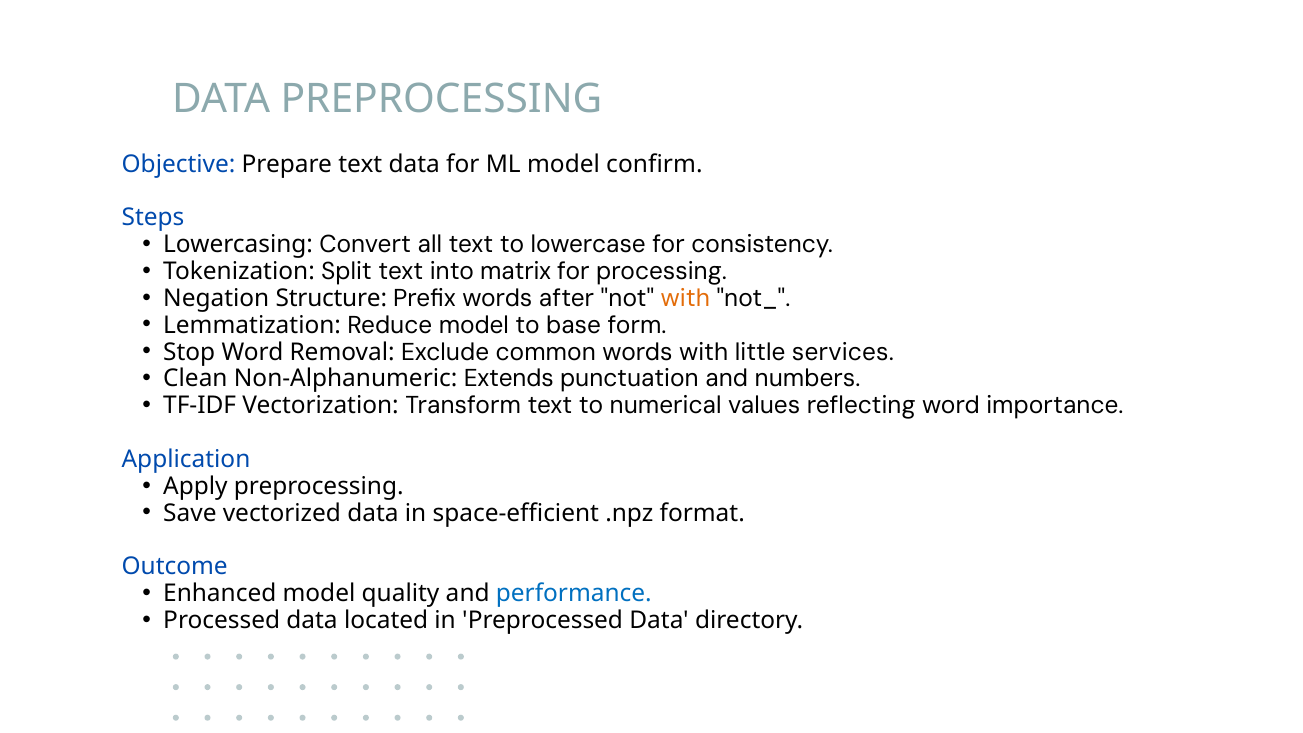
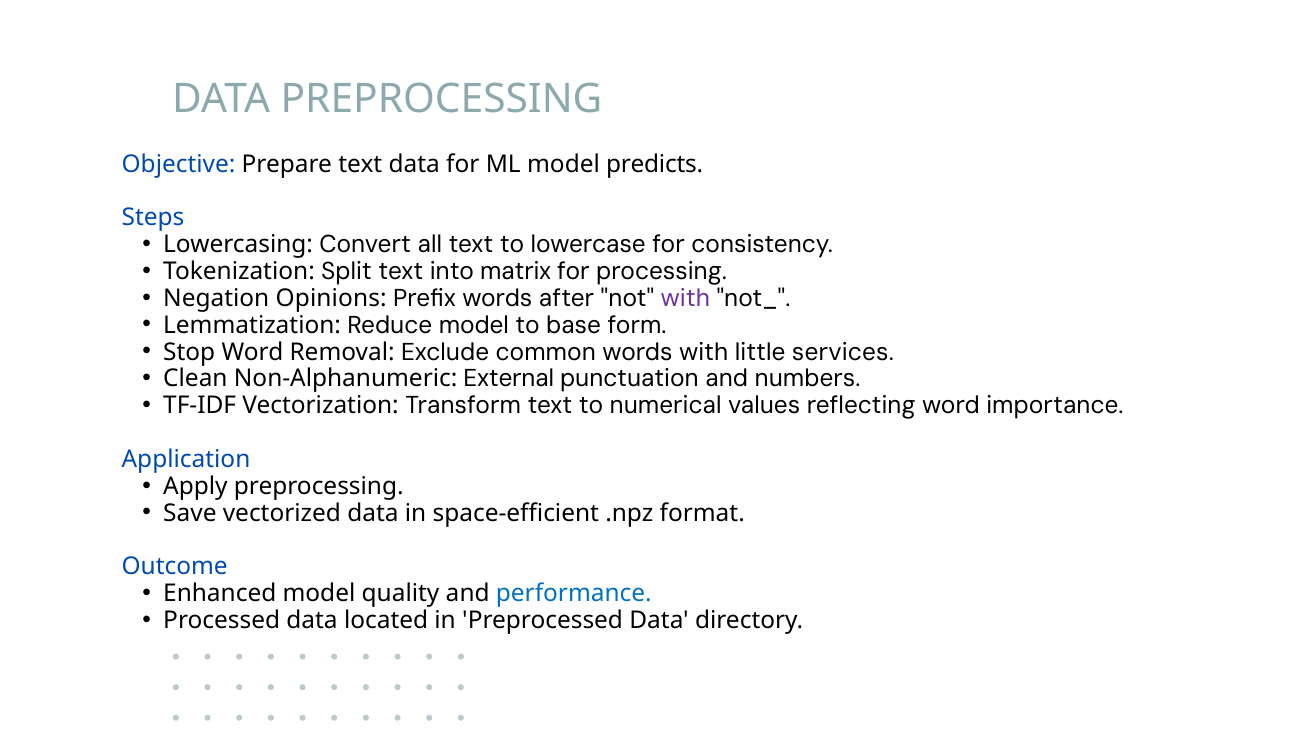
confirm: confirm -> predicts (655, 164)
Structure: Structure -> Opinions (331, 298)
with colour: orange -> purple (685, 298)
Extends: Extends -> External (509, 379)
